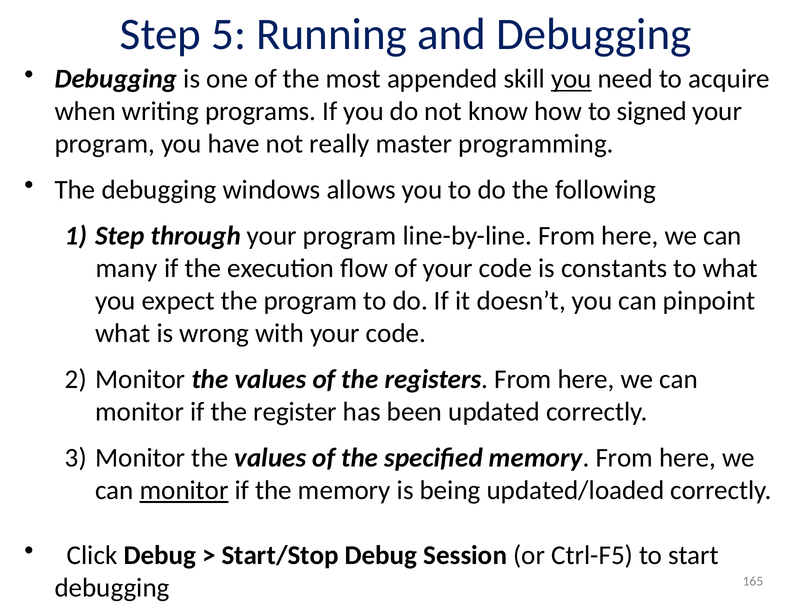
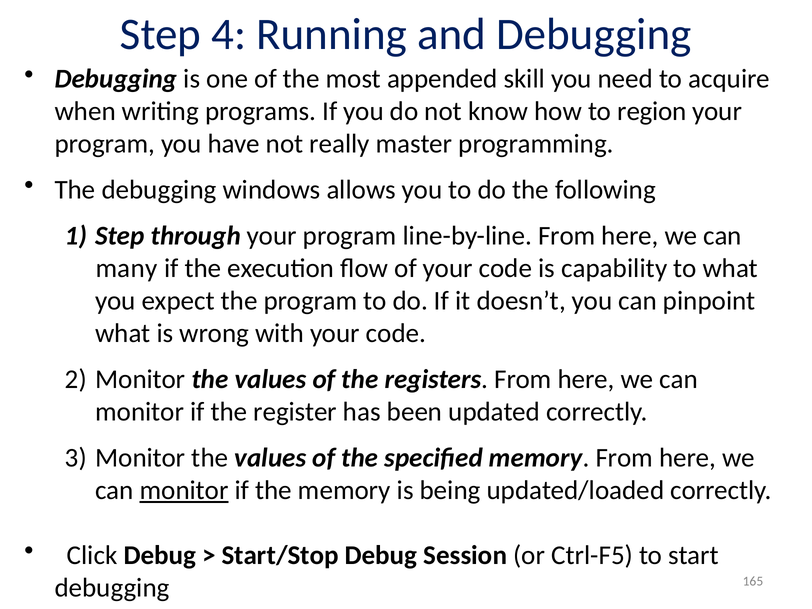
5: 5 -> 4 (229, 34)
you underline: present -> none (571, 79)
signed: signed -> region (652, 111)
constants: constants -> capability (614, 268)
